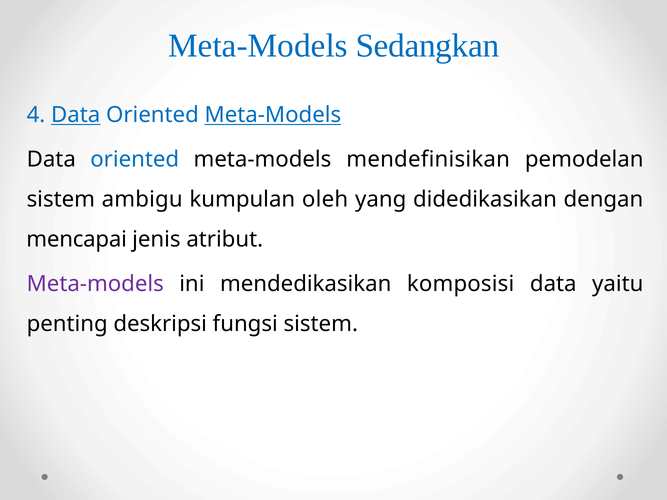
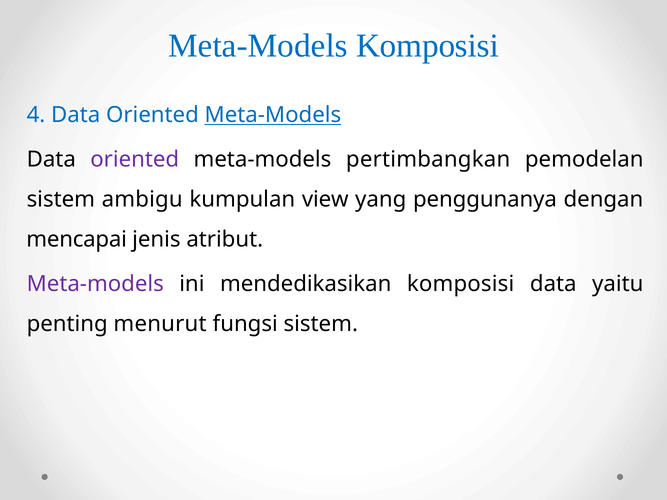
Meta-Models Sedangkan: Sedangkan -> Komposisi (427, 46)
Data underline: present -> none (76, 115)
oriented colour: blue -> purple (135, 159)
mendefinisikan: mendefinisikan -> pertimbangkan (428, 159)
oleh: oleh -> view (325, 199)
didedikasikan: didedikasikan -> penggunanya (485, 199)
deskripsi: deskripsi -> menurut (160, 324)
